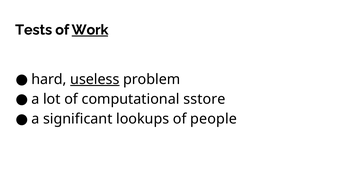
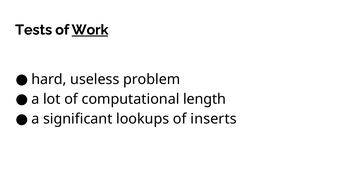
useless underline: present -> none (95, 79)
sstore: sstore -> length (205, 99)
people: people -> inserts (214, 119)
